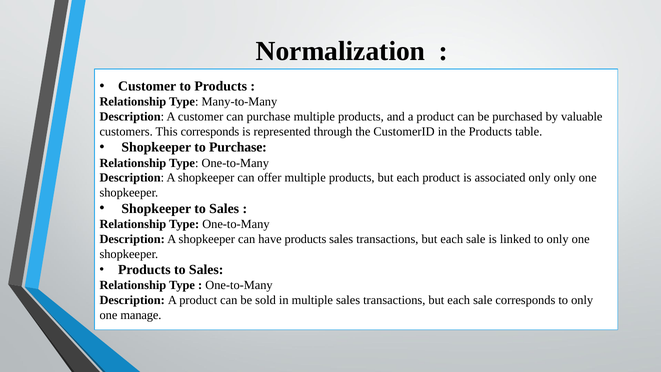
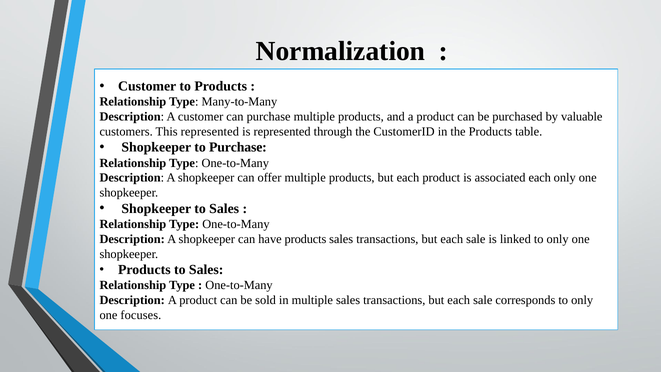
This corresponds: corresponds -> represented (210, 132)
associated only: only -> each (540, 178)
manage: manage -> focuses (141, 315)
